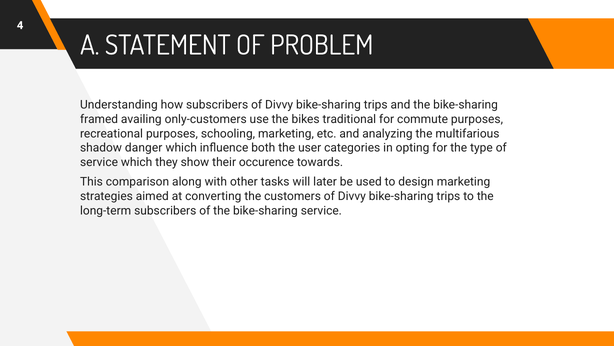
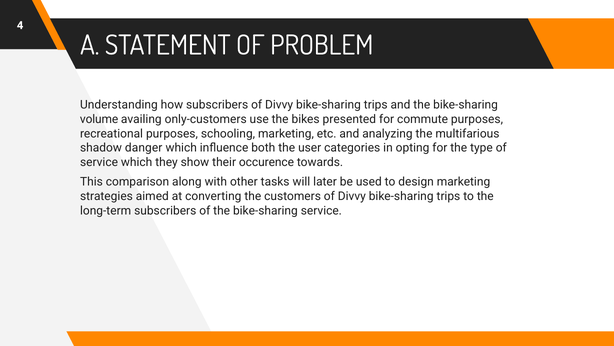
framed: framed -> volume (99, 119)
traditional: traditional -> presented (349, 119)
